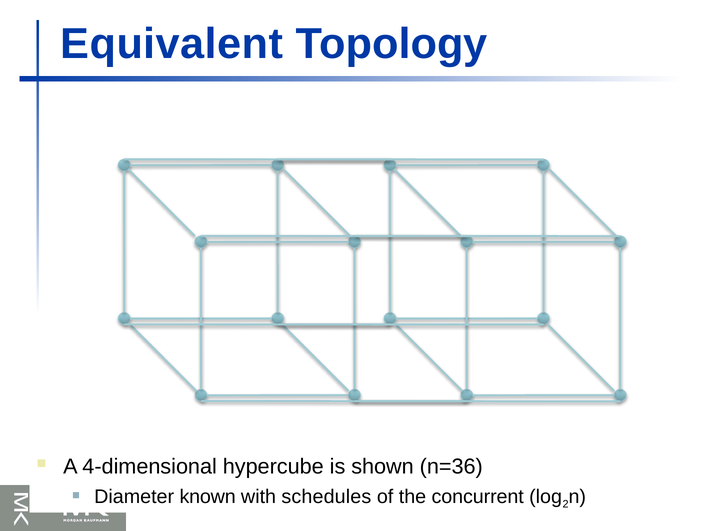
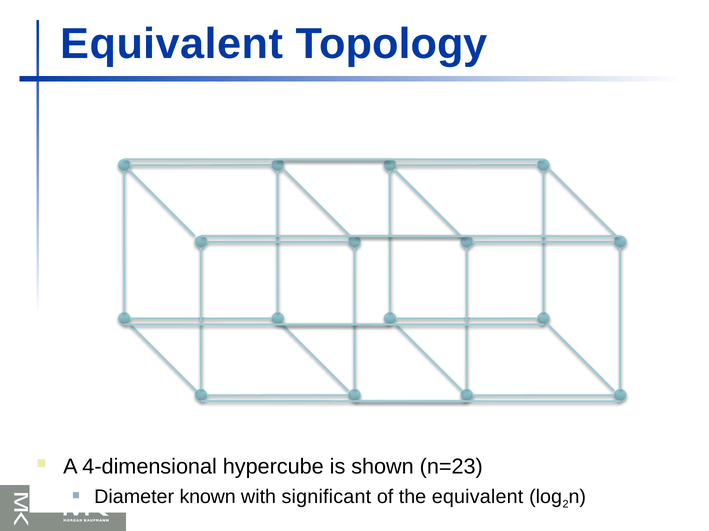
n=36: n=36 -> n=23 (451, 467)
schedules: schedules -> significant (326, 497)
the concurrent: concurrent -> equivalent (478, 497)
